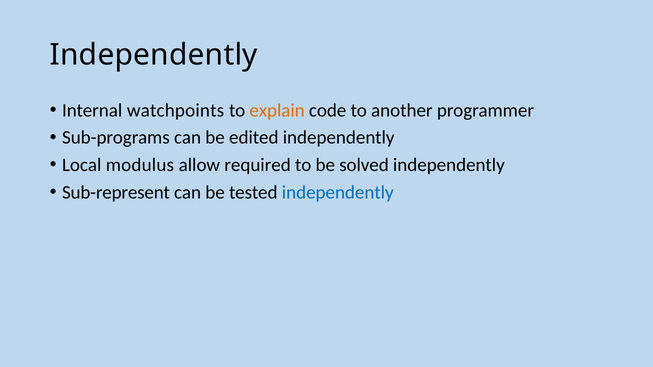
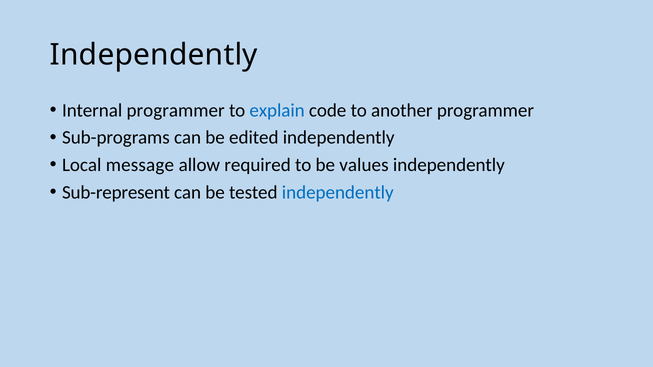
Internal watchpoints: watchpoints -> programmer (176, 110)
explain colour: orange -> blue (277, 110)
modulus: modulus -> message (140, 165)
solved: solved -> values (364, 165)
